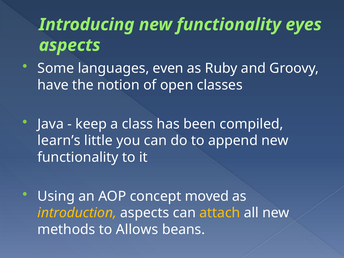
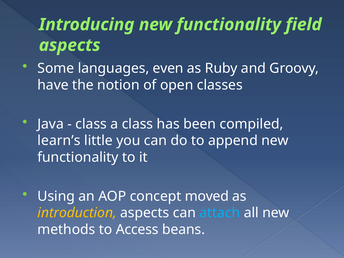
eyes: eyes -> field (304, 25)
keep: keep -> class (91, 124)
attach colour: yellow -> light blue (220, 213)
Allows: Allows -> Access (137, 229)
